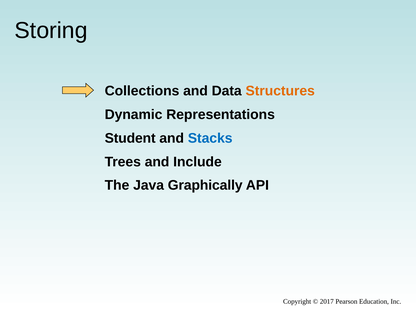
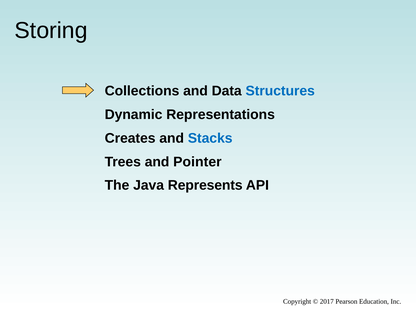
Structures colour: orange -> blue (280, 91)
Student: Student -> Creates (130, 138)
Include: Include -> Pointer (197, 162)
Graphically: Graphically -> Represents (205, 185)
